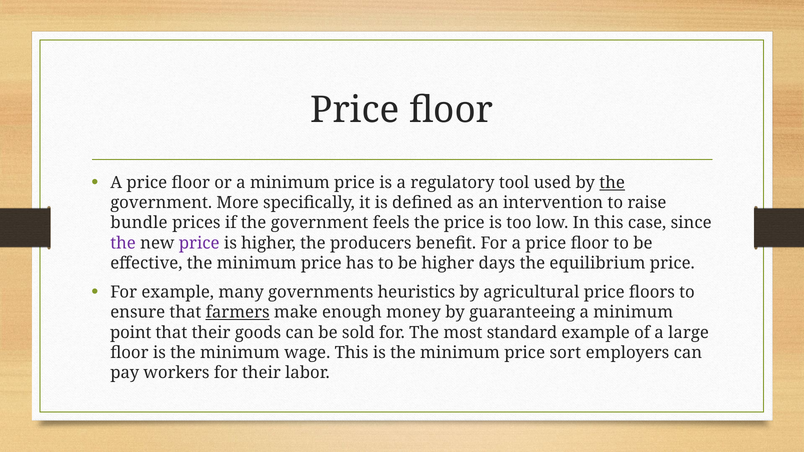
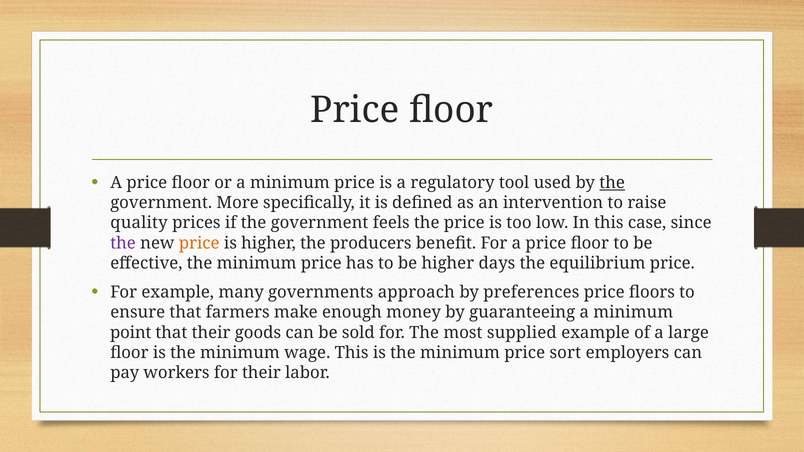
bundle: bundle -> quality (139, 223)
price colour: purple -> orange (199, 243)
heuristics: heuristics -> approach (416, 292)
agricultural: agricultural -> preferences (531, 292)
farmers underline: present -> none (238, 313)
standard: standard -> supplied (522, 333)
